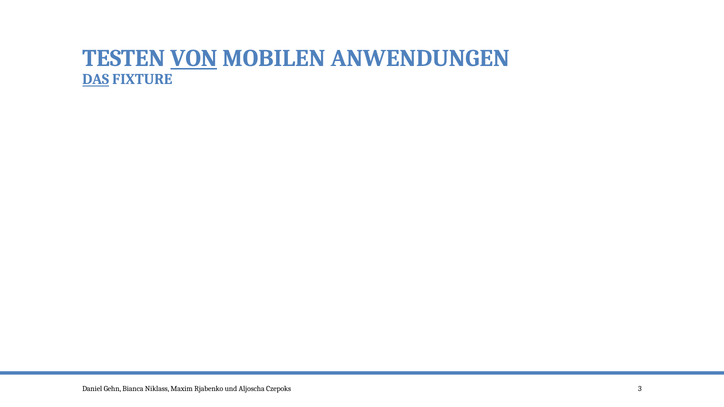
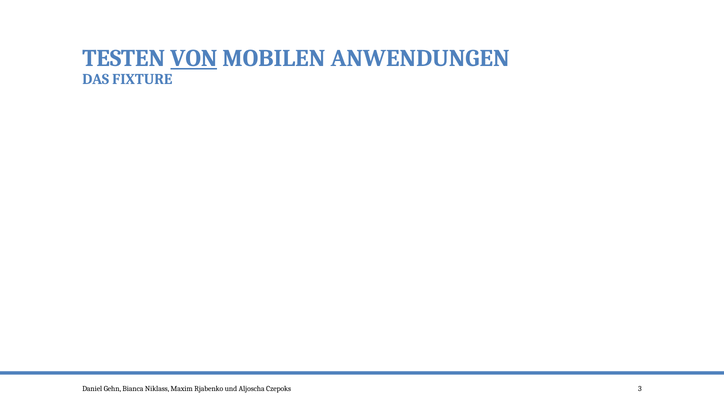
DAS underline: present -> none (96, 80)
